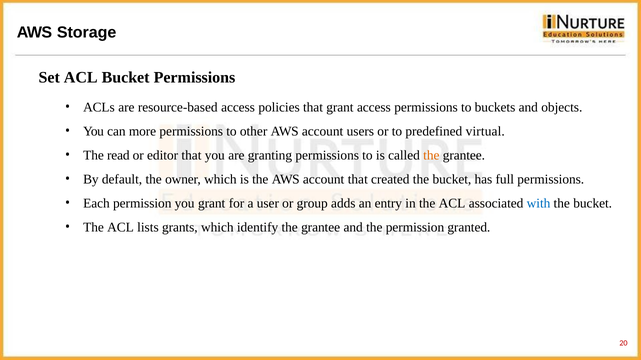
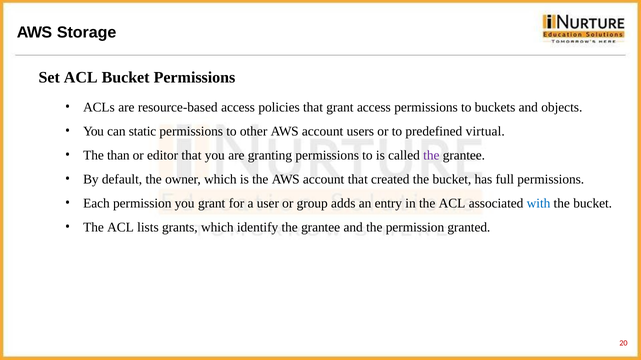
more: more -> static (143, 131)
read: read -> than (118, 155)
the colour: orange -> purple (431, 155)
